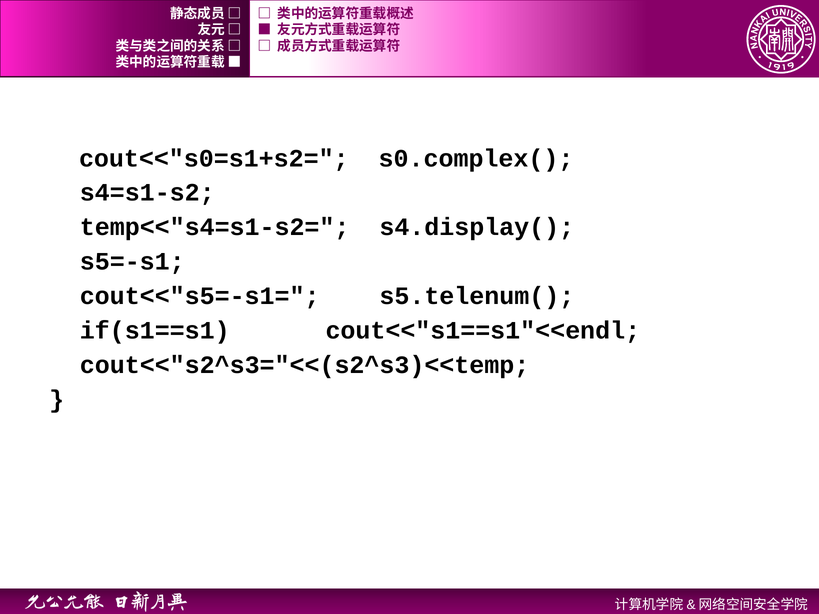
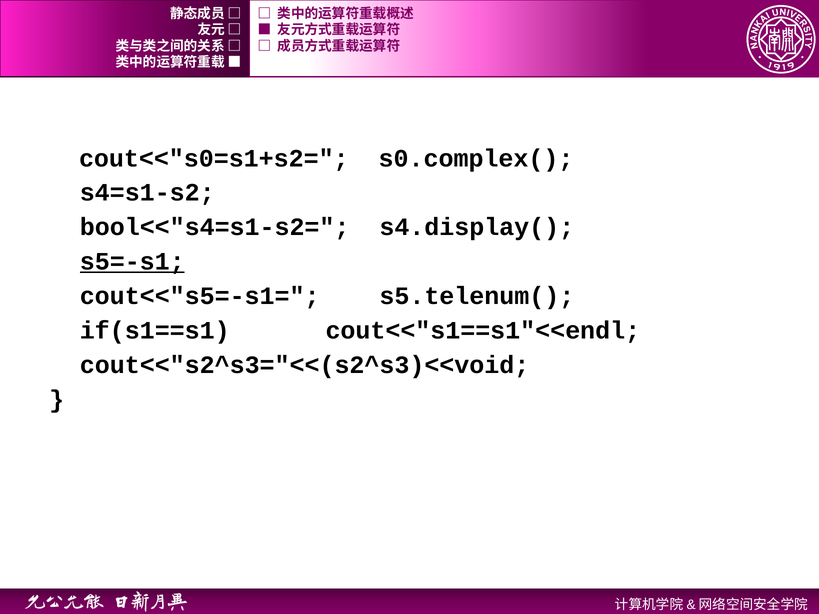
temp<<"s4=s1-s2=: temp<<"s4=s1-s2= -> bool<<"s4=s1-s2= (215, 227)
s5=-s1 underline: none -> present (132, 262)
cout<<"s2^s3="<<(s2^s3)<<temp: cout<<"s2^s3="<<(s2^s3)<<temp -> cout<<"s2^s3="<<(s2^s3)<<void (305, 365)
